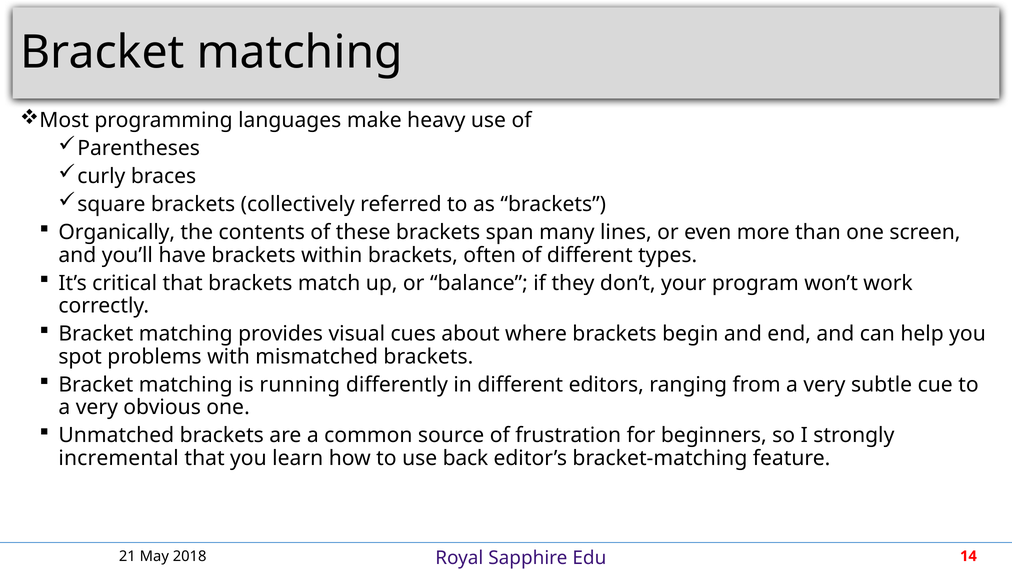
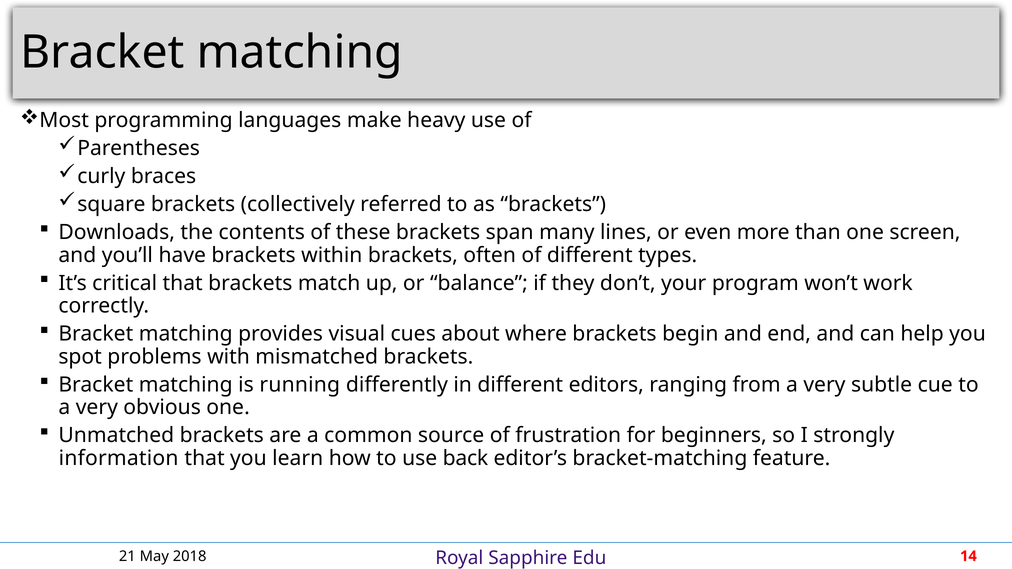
Organically: Organically -> Downloads (117, 232)
incremental: incremental -> information (119, 458)
